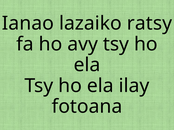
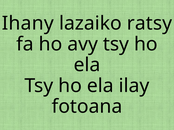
Ianao: Ianao -> Ihany (28, 23)
